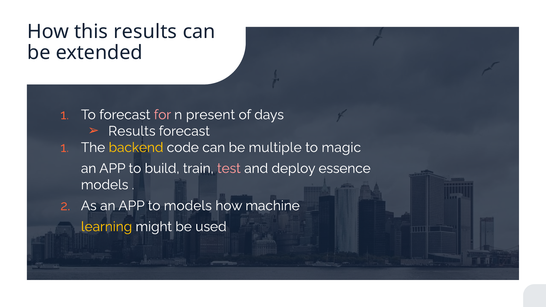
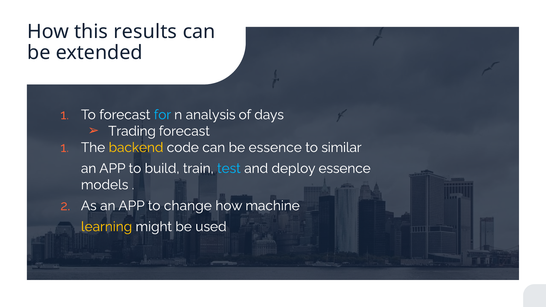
for colour: pink -> light blue (162, 115)
present: present -> analysis (211, 115)
Results: Results -> Trading (132, 131)
be multiple: multiple -> essence (275, 148)
magic: magic -> similar (341, 148)
test colour: pink -> light blue (229, 168)
to models: models -> change (188, 206)
